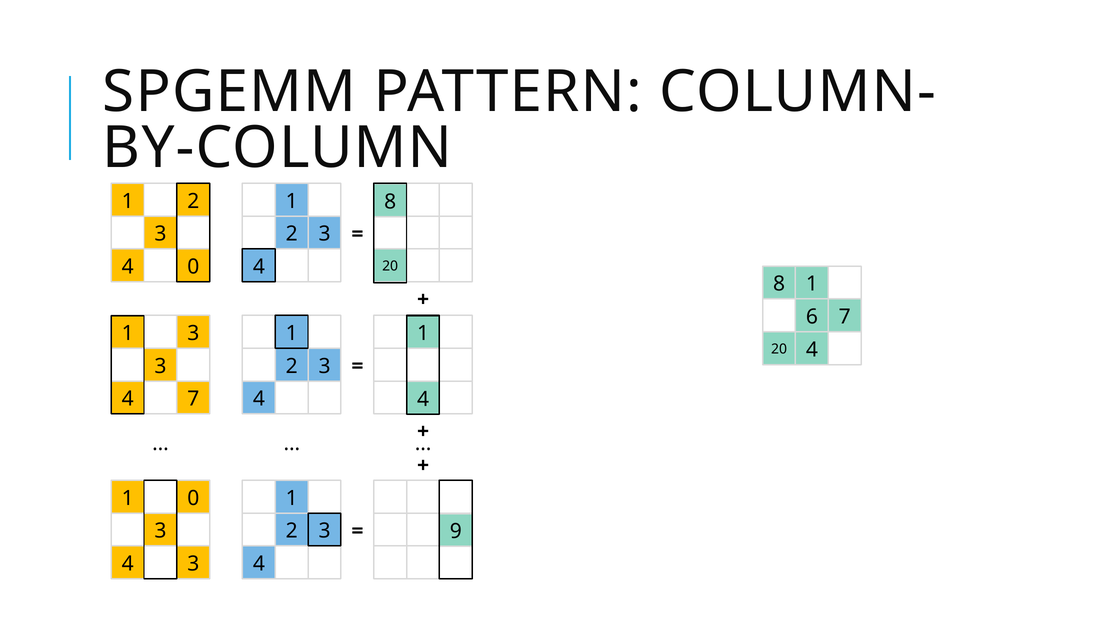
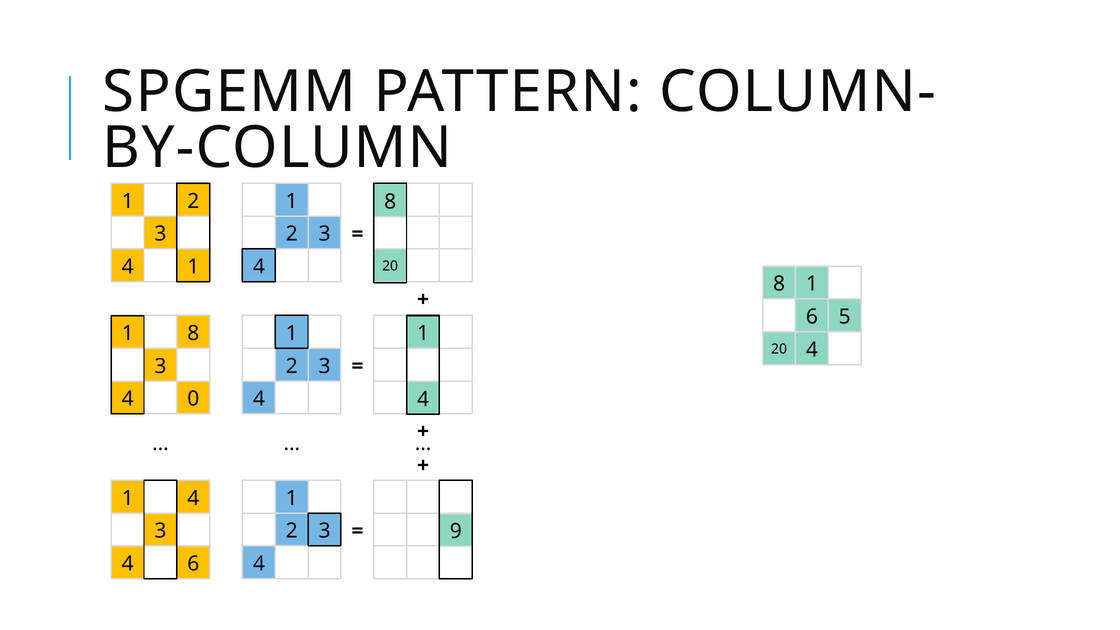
4 0: 0 -> 1 (193, 267)
6 7: 7 -> 5 (845, 317)
3: 3 -> 8 (193, 333)
4 7: 7 -> 0 (193, 399)
1 0: 0 -> 4 (193, 498)
4 3: 3 -> 6 (193, 564)
